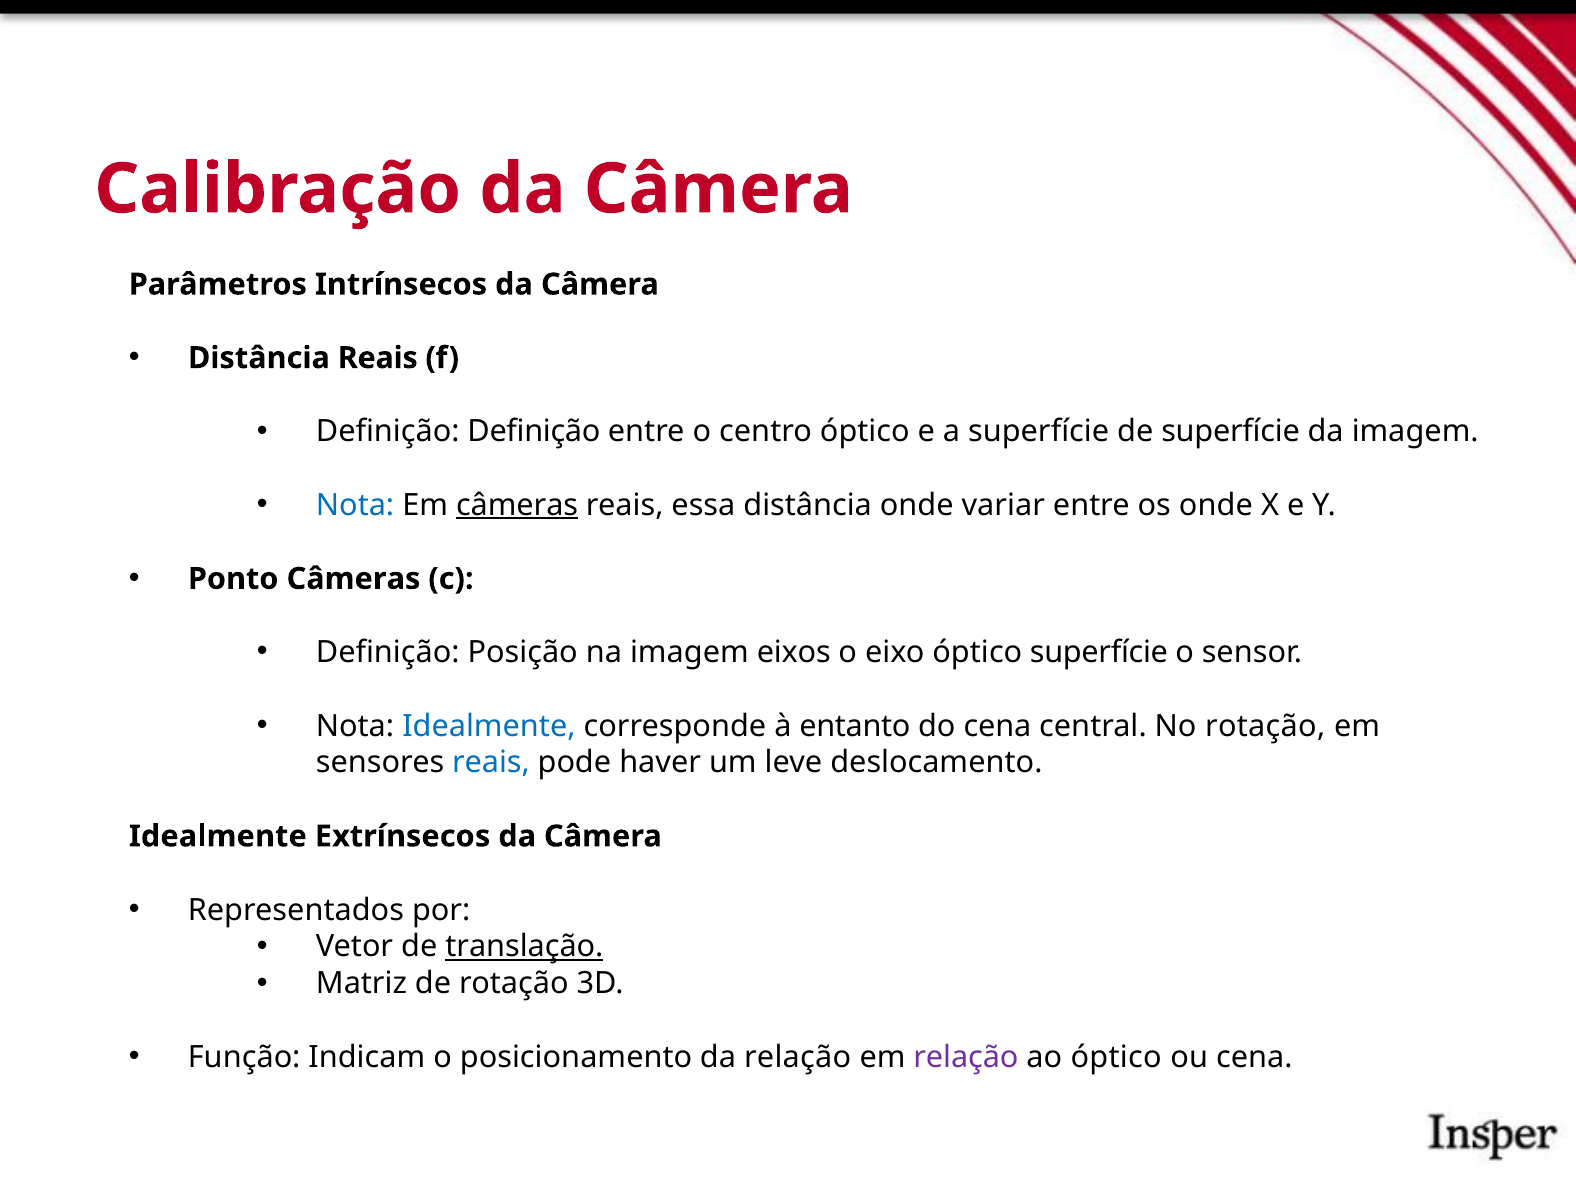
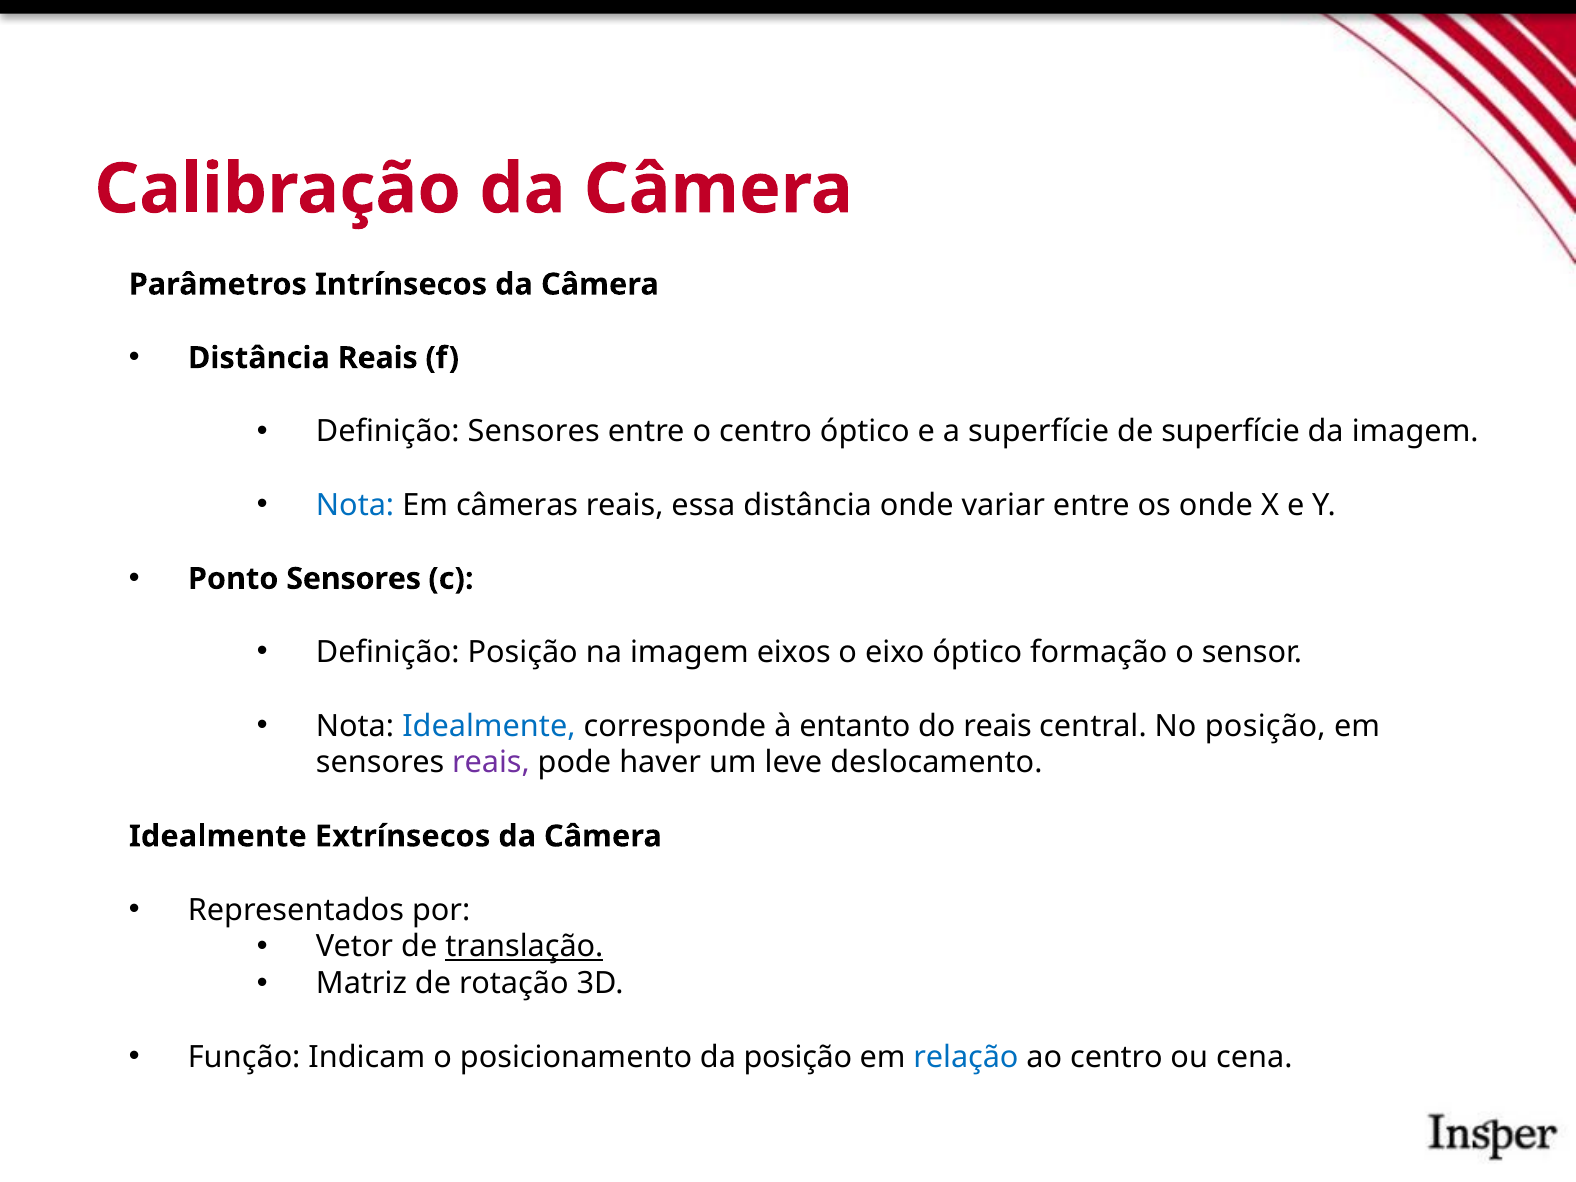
Definição Definição: Definição -> Sensores (534, 432)
câmeras underline: present -> none (517, 505)
Ponto Câmeras: Câmeras -> Sensores (354, 579)
óptico superfície: superfície -> formação (1099, 652)
do cena: cena -> reais (998, 726)
No rotação: rotação -> posição (1265, 726)
reais colour: blue -> purple (491, 763)
da relação: relação -> posição (798, 1057)
relação colour: purple -> blue (966, 1057)
ao óptico: óptico -> centro (1116, 1057)
